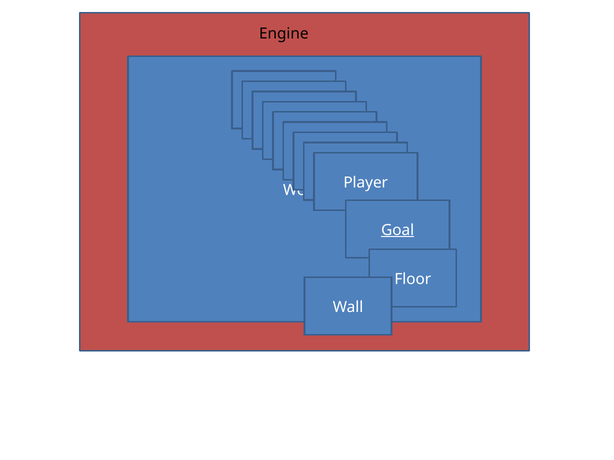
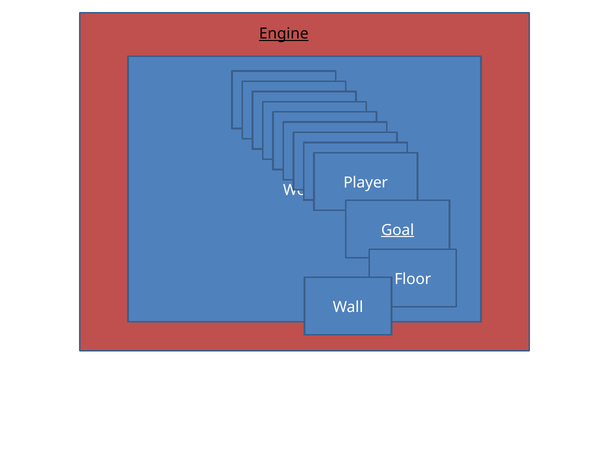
Engine underline: none -> present (284, 34)
